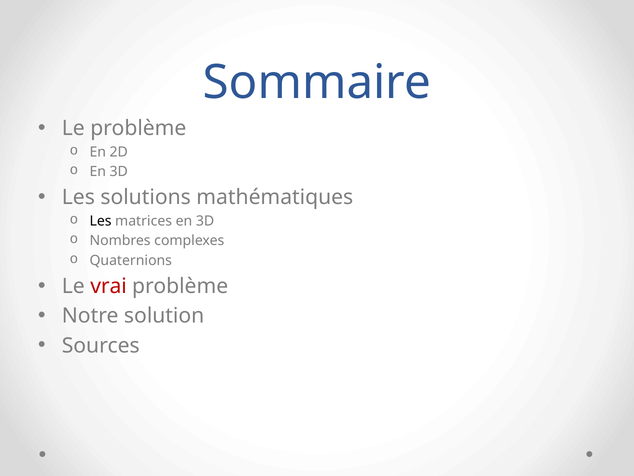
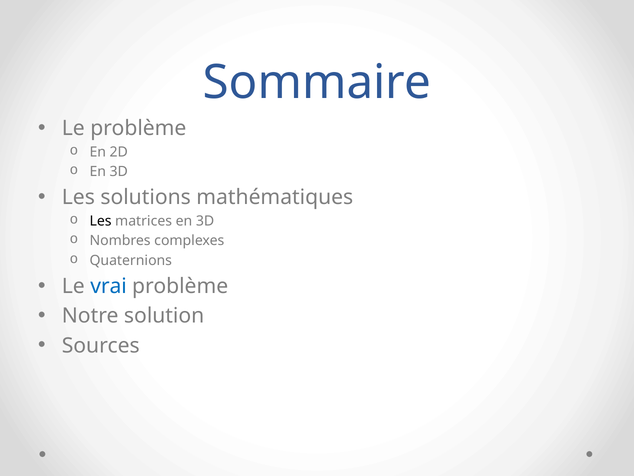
vrai colour: red -> blue (109, 286)
